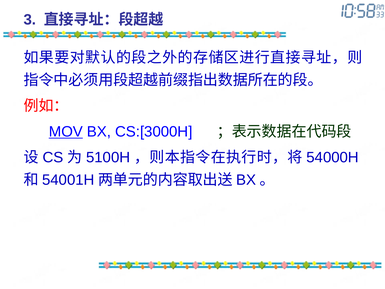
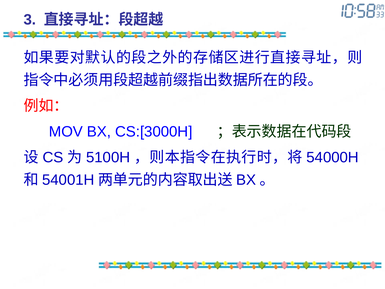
MOV underline: present -> none (66, 132)
